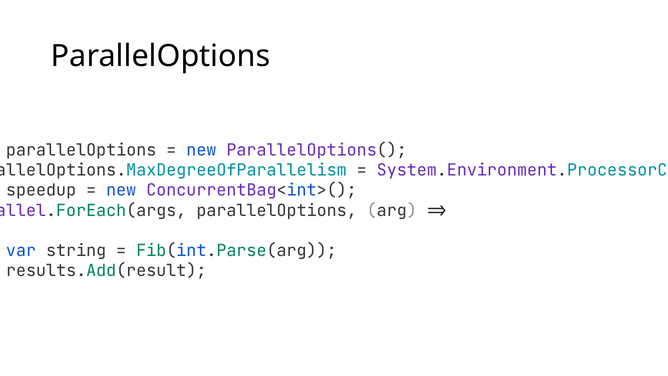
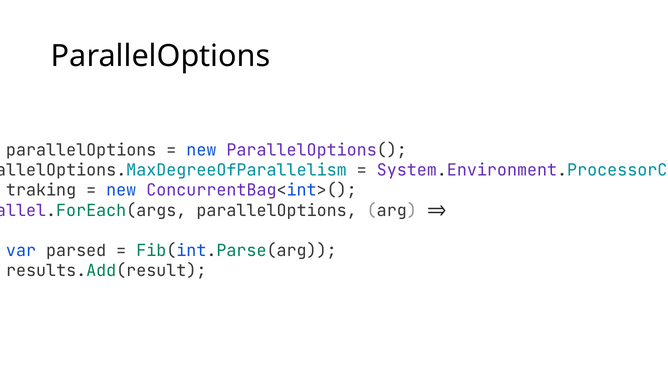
speedup: speedup -> traking (41, 190)
string: string -> parsed (76, 250)
